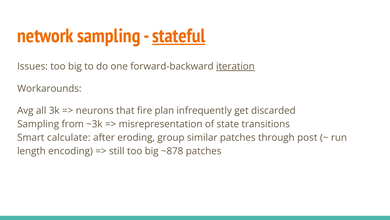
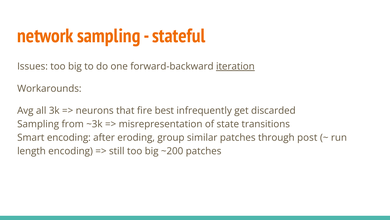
stateful underline: present -> none (179, 36)
plan: plan -> best (164, 110)
Smart calculate: calculate -> encoding (69, 137)
~878: ~878 -> ~200 (172, 151)
